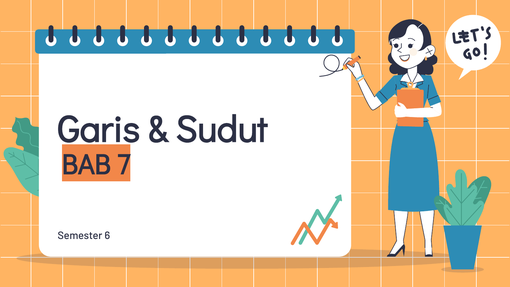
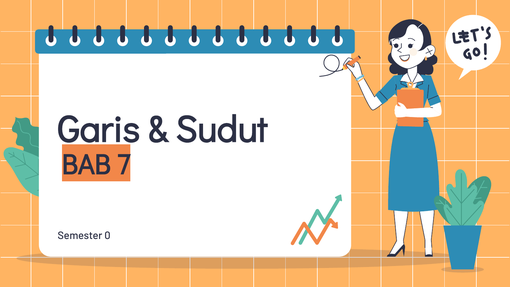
6: 6 -> 0 (107, 236)
